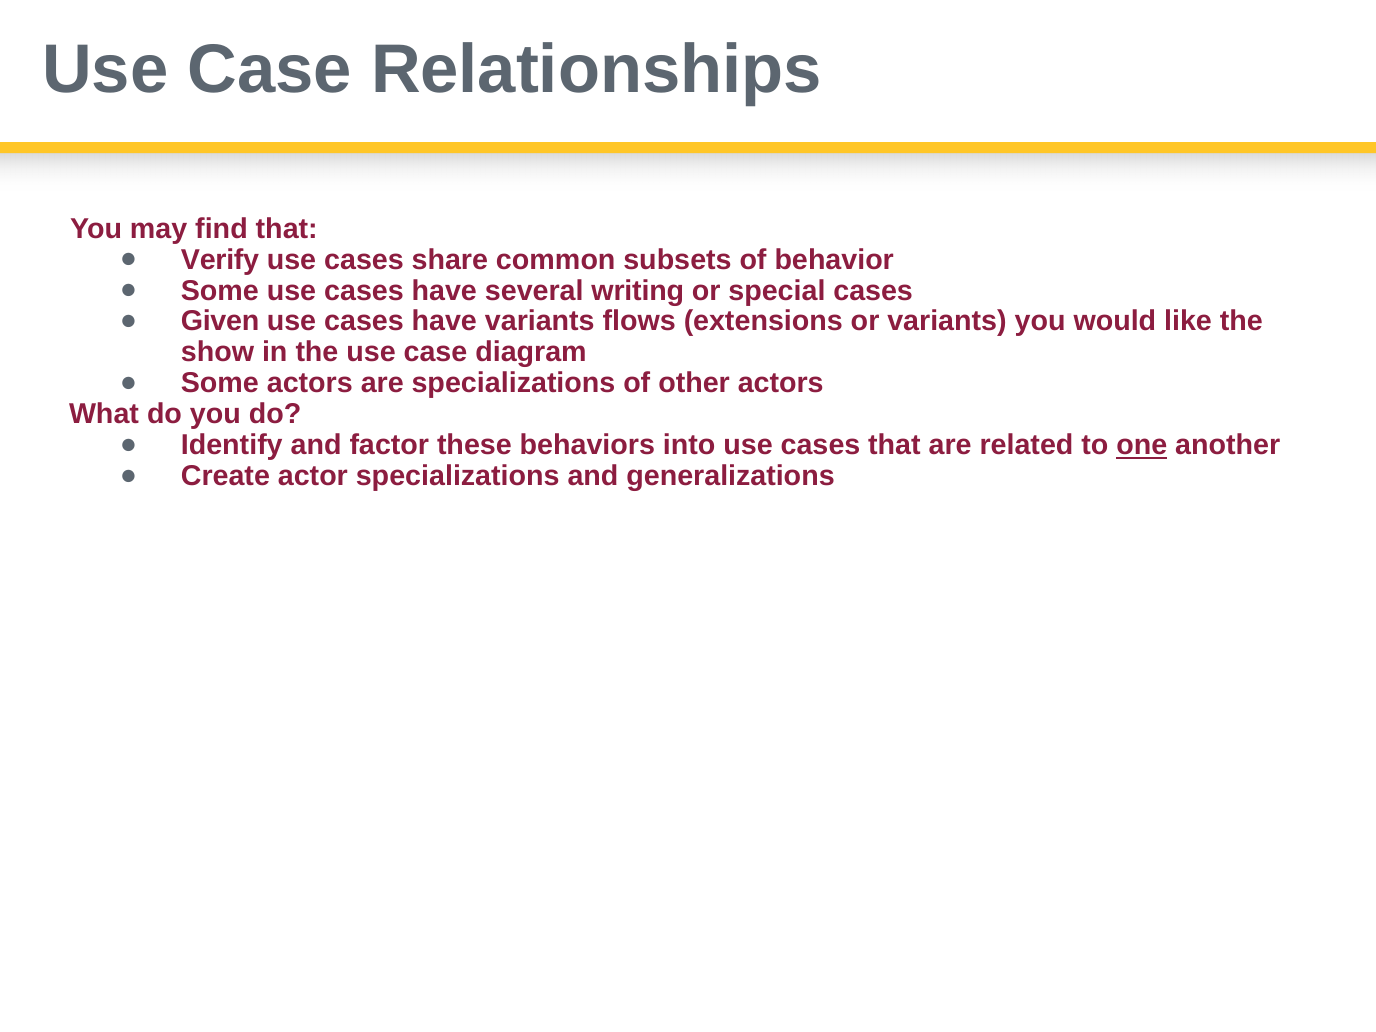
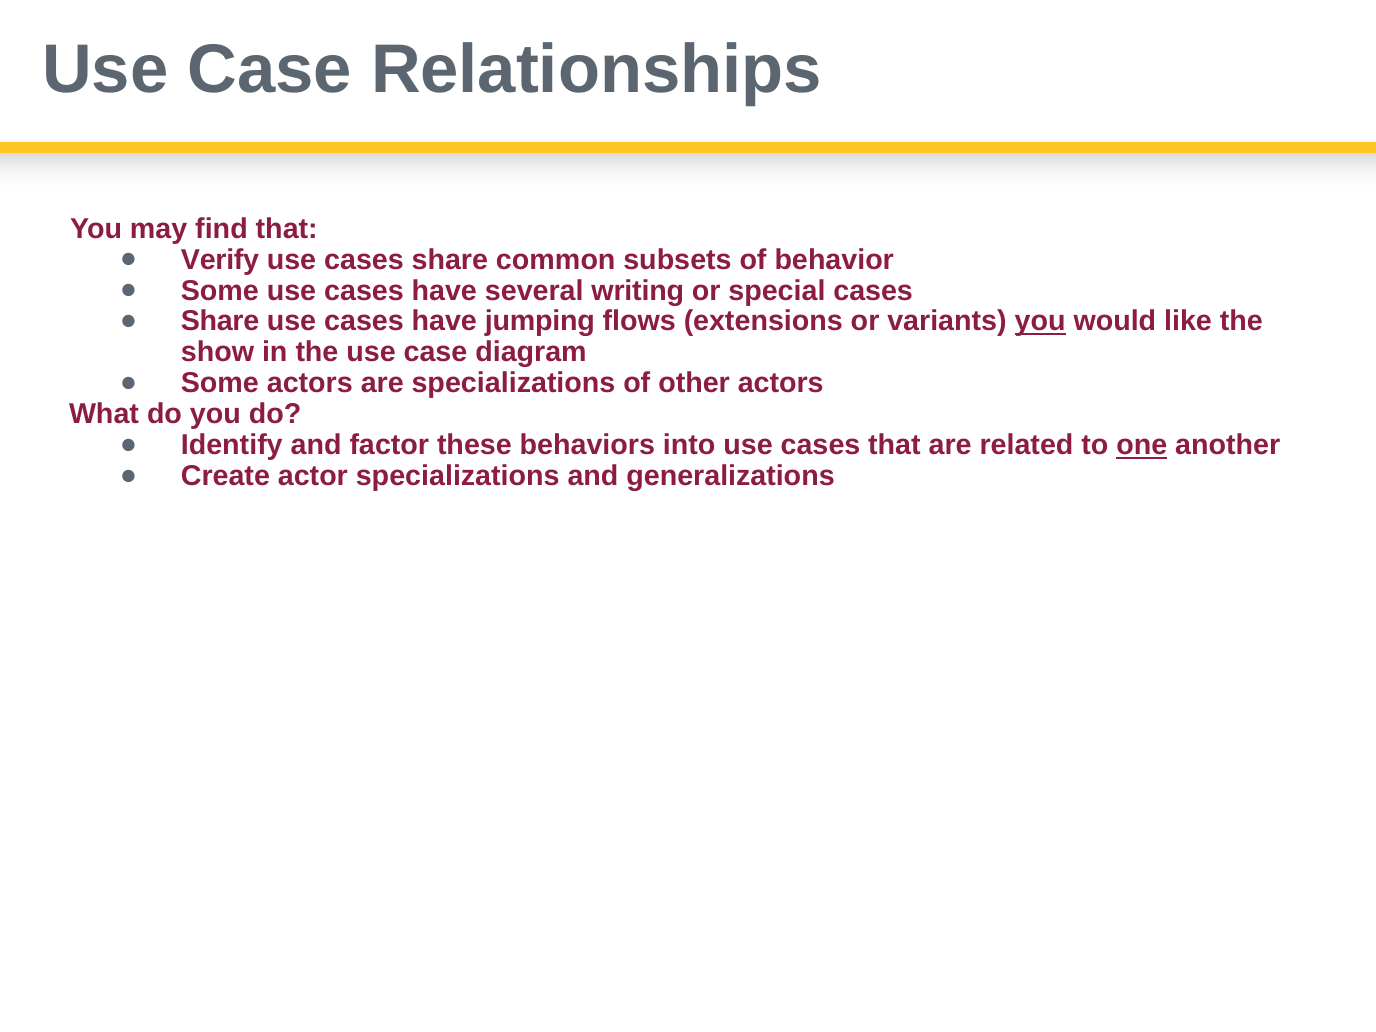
Given: Given -> Share (220, 322)
have variants: variants -> jumping (540, 322)
you underline: none -> present (1040, 322)
